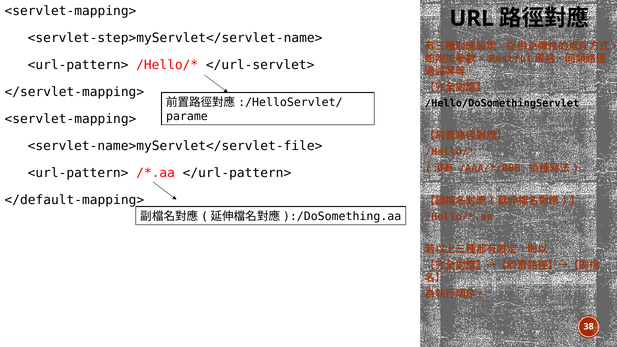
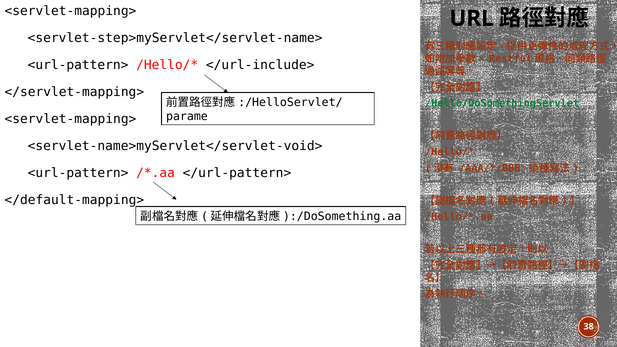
</url-servlet>: </url-servlet> -> </url-include> (260, 65)
/Hello/DoSomethingServlet colour: black -> green (502, 104)
<servlet-name>myServlet</servlet-file>: <servlet-name>myServlet</servlet-file> -> <servlet-name>myServlet</servlet-void> (175, 146)
